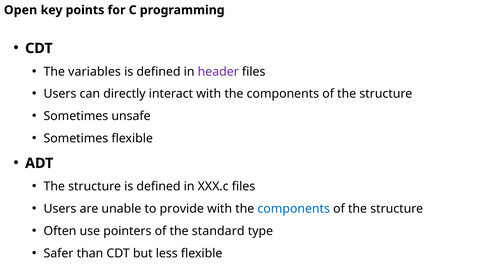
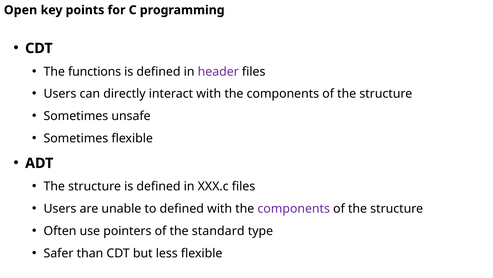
variables: variables -> functions (95, 71)
to provide: provide -> defined (182, 208)
components colour: blue -> purple (294, 208)
